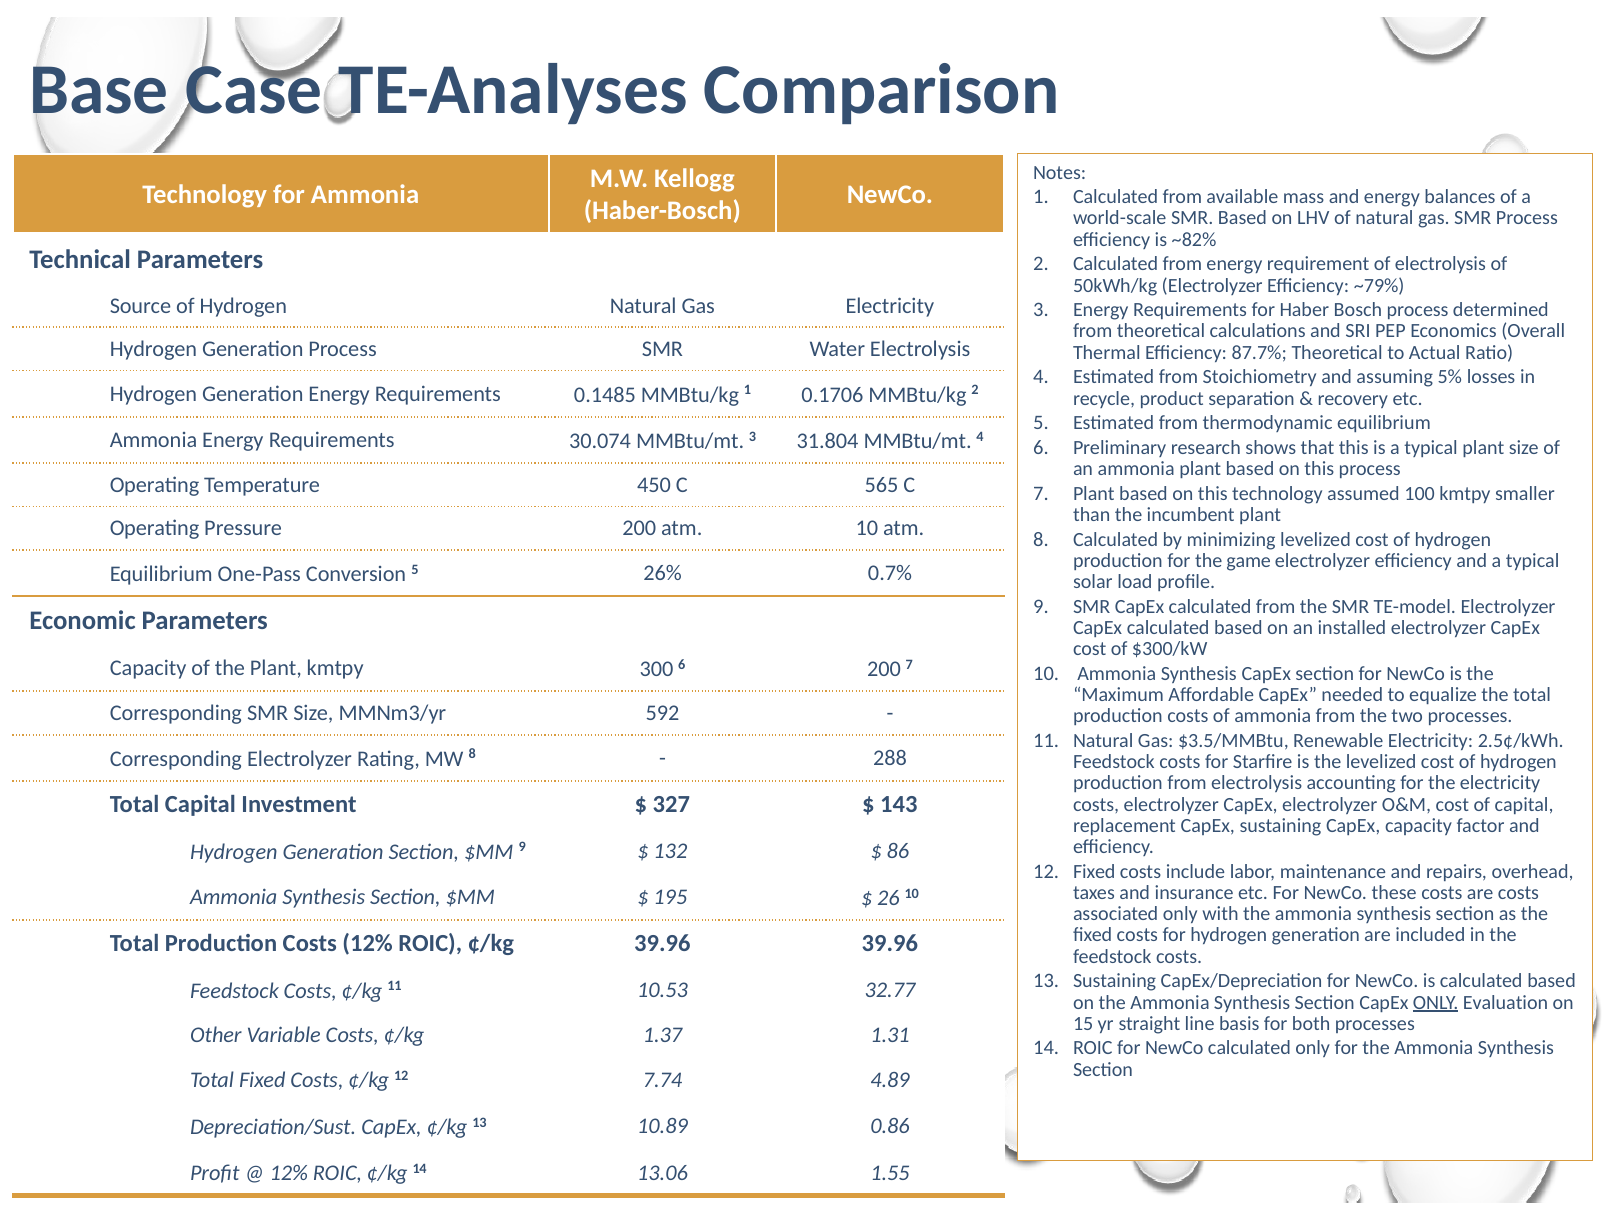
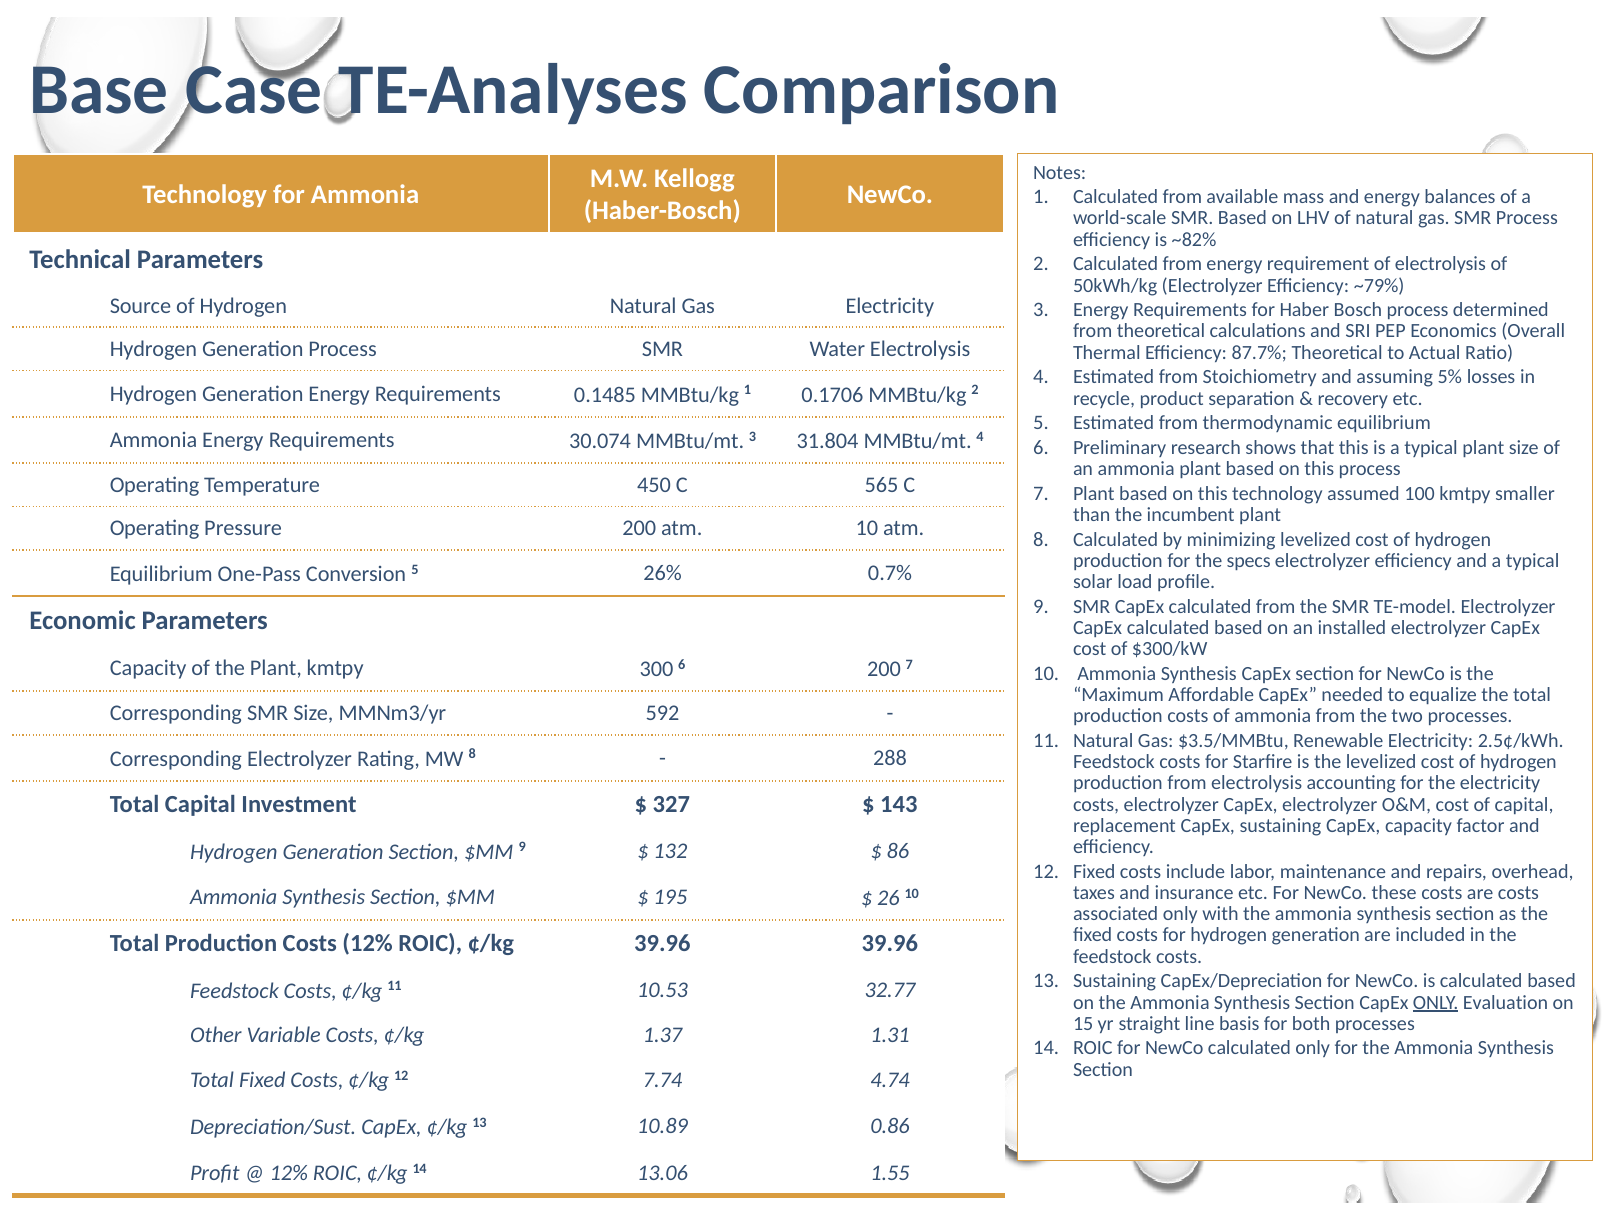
game: game -> specs (1249, 560)
4.89: 4.89 -> 4.74 (890, 1079)
